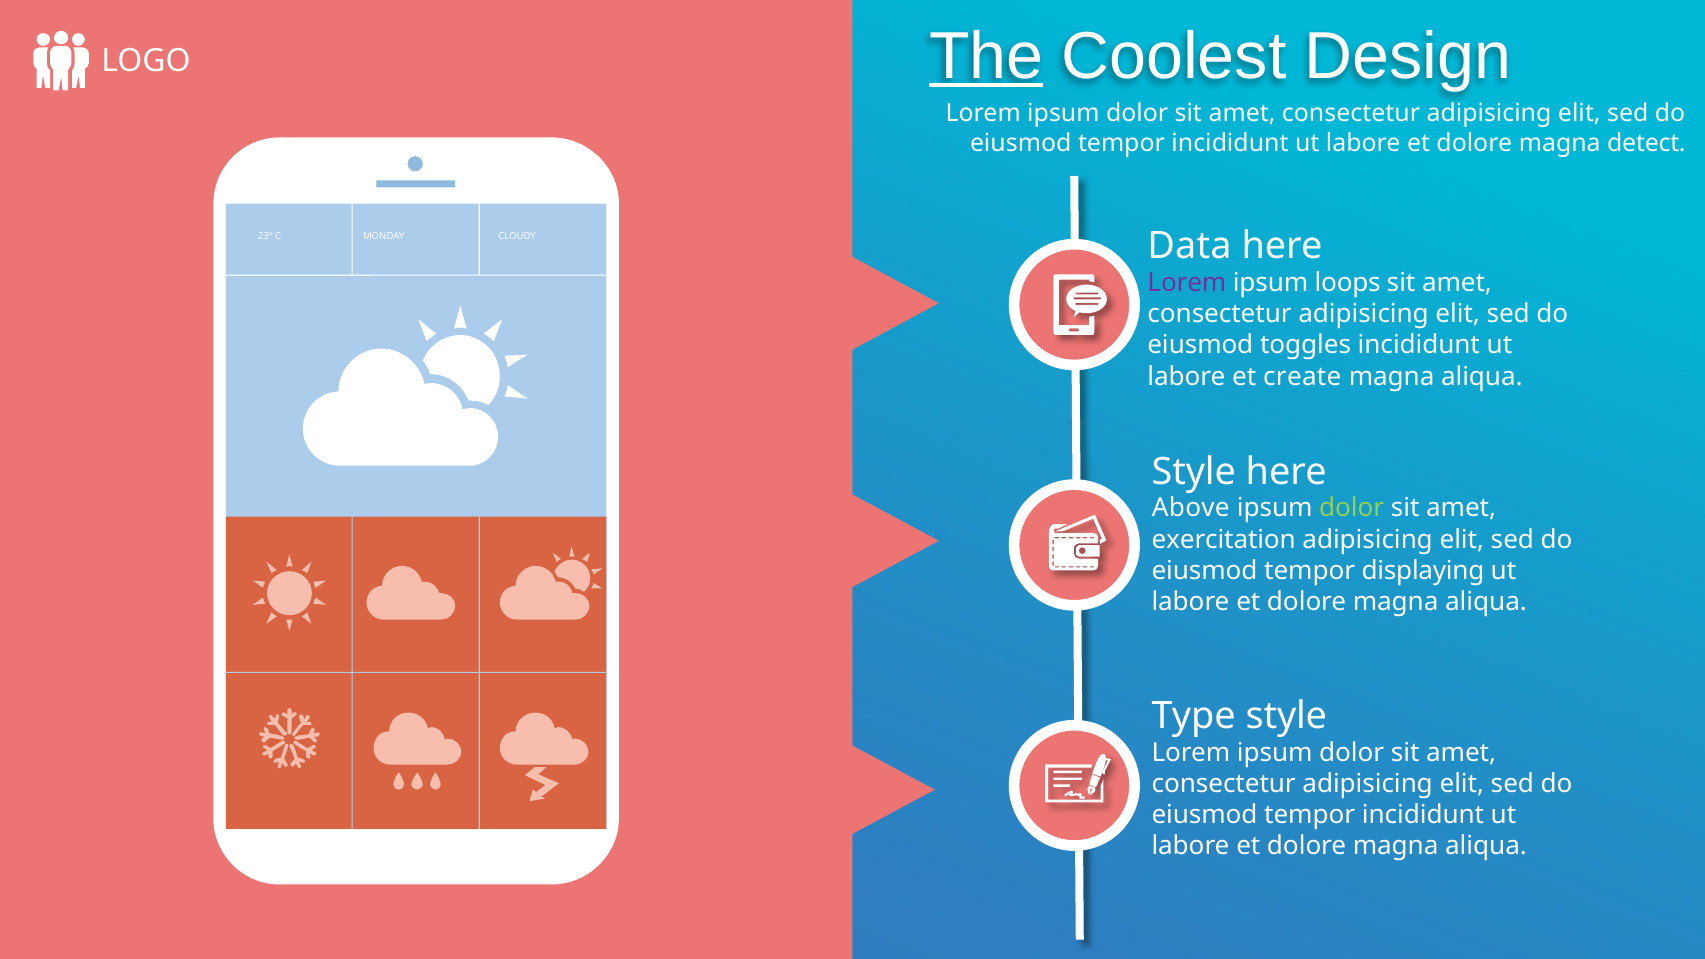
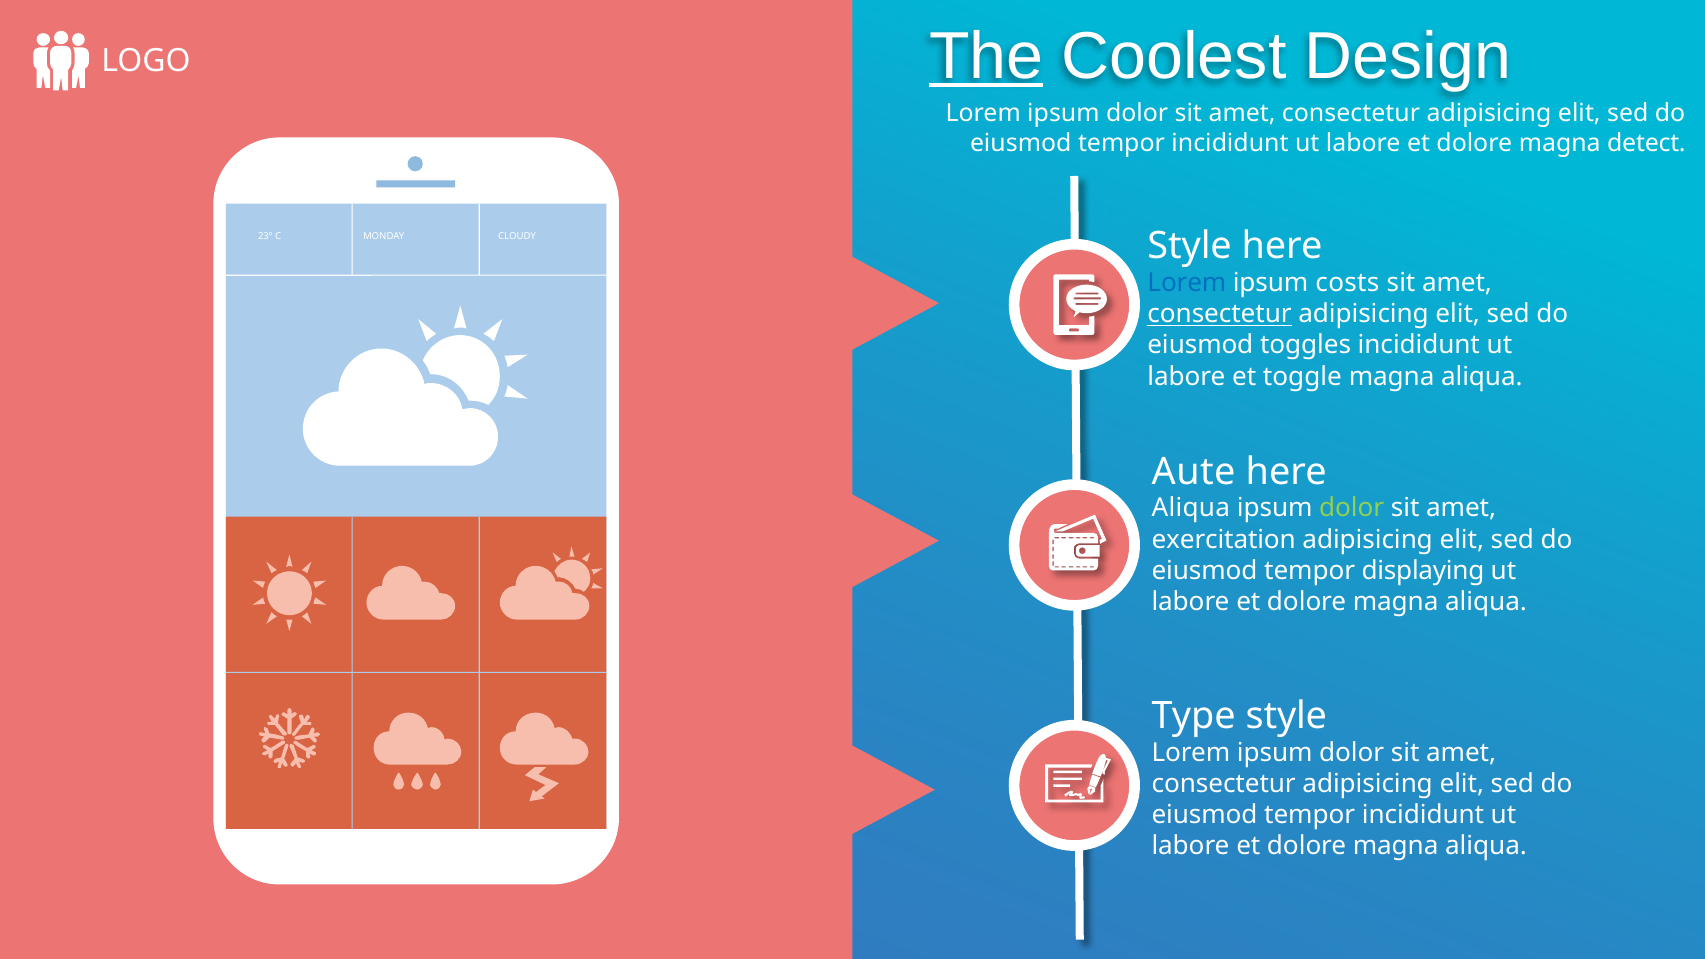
Data: Data -> Style (1190, 246)
Lorem colour: purple -> blue (1187, 283)
loops: loops -> costs (1347, 283)
consectetur underline: none -> present (1220, 314)
create: create -> toggle (1302, 377)
Style: Style -> Aute (1194, 472)
Above: Above -> Aliqua (1191, 508)
